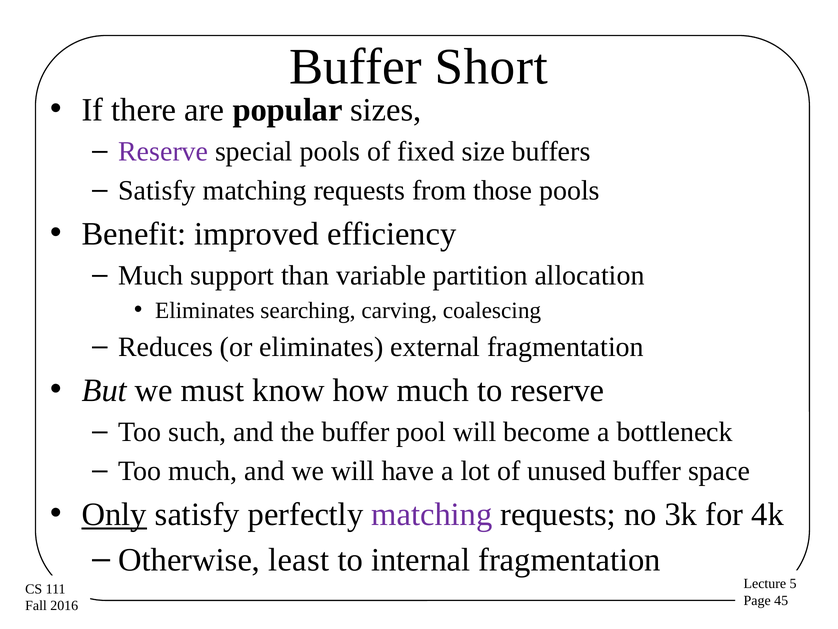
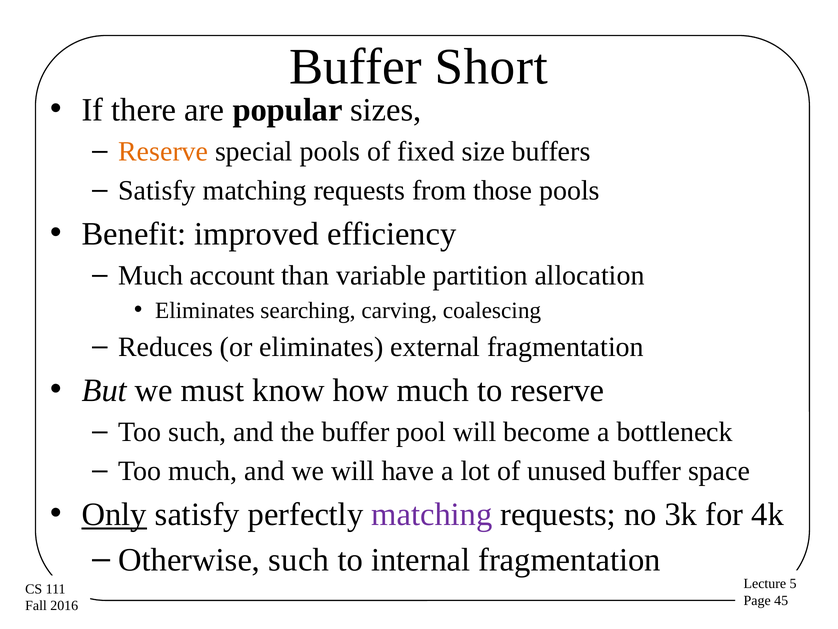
Reserve colour: purple -> orange (163, 151)
support: support -> account (232, 275)
Otherwise least: least -> such (299, 560)
